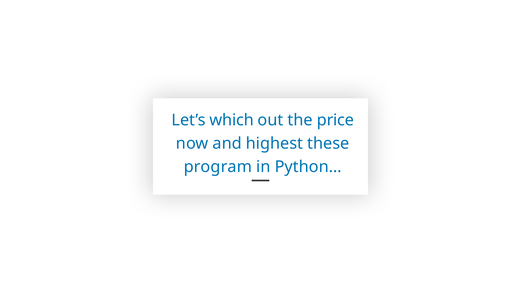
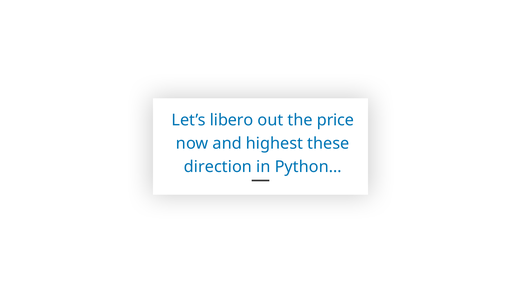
which: which -> libero (232, 120)
program: program -> direction (218, 167)
